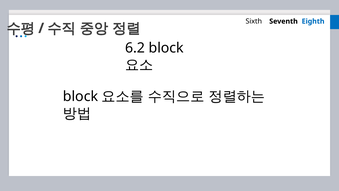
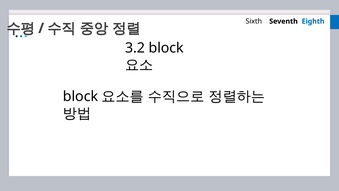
6.2: 6.2 -> 3.2 (135, 48)
